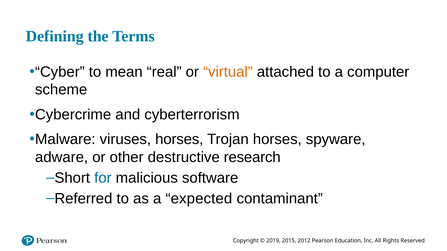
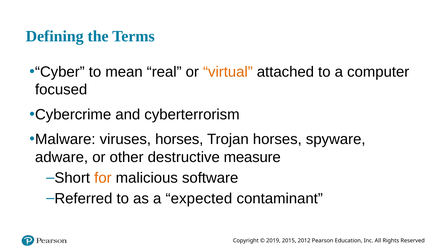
scheme: scheme -> focused (61, 90)
research: research -> measure (252, 158)
for colour: blue -> orange (103, 178)
